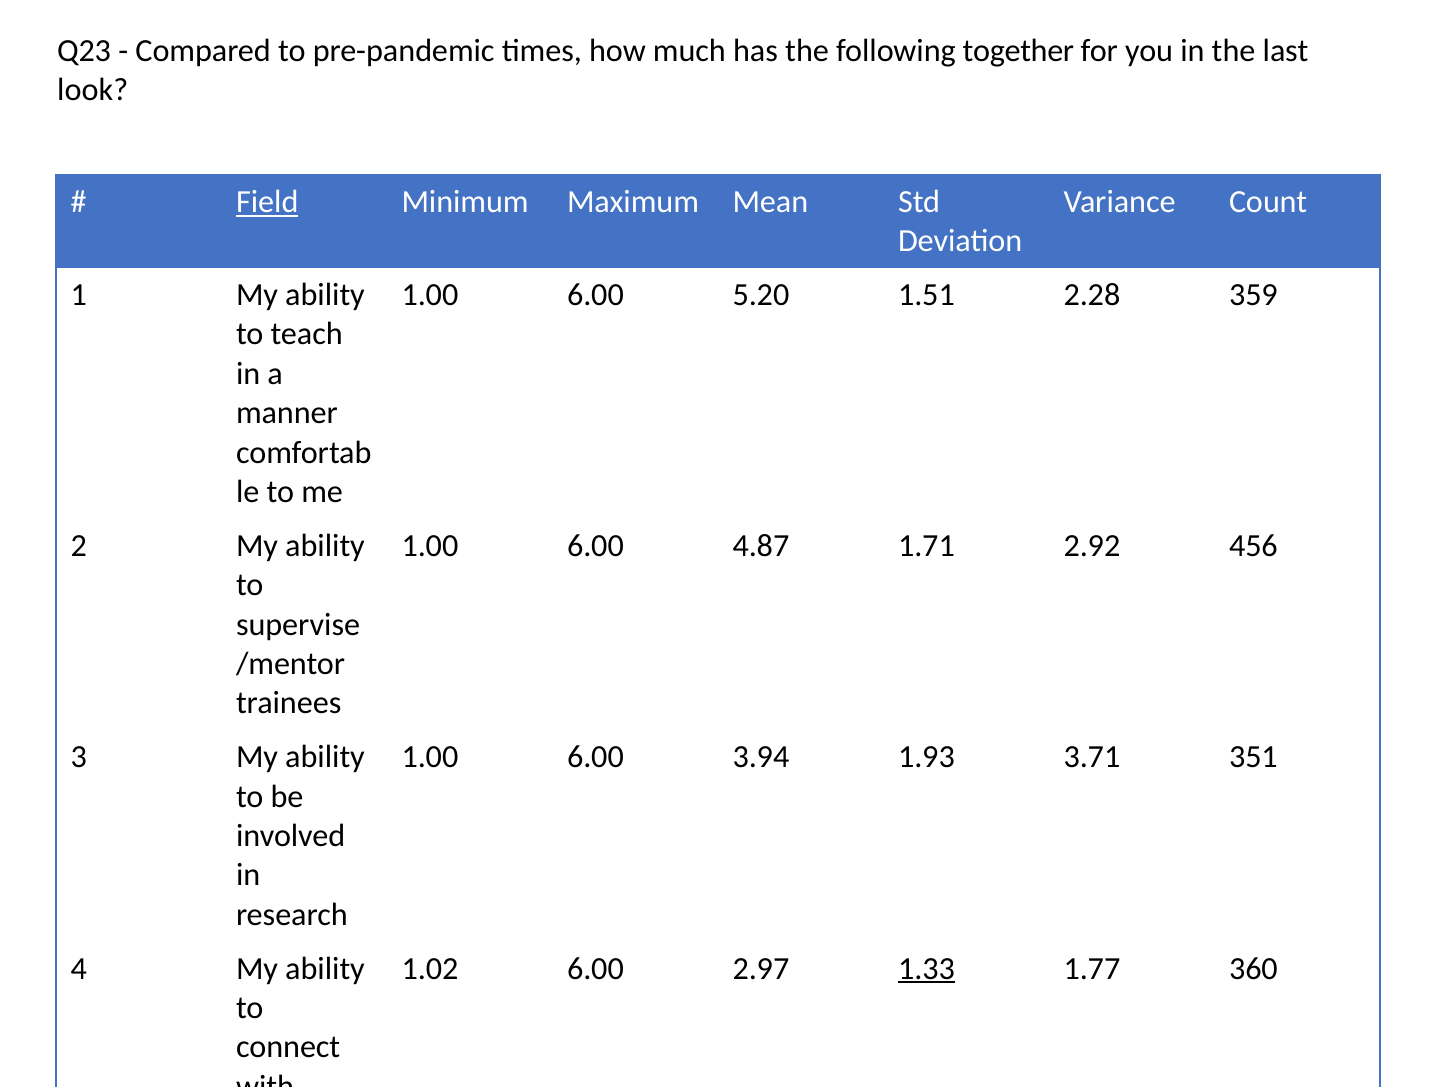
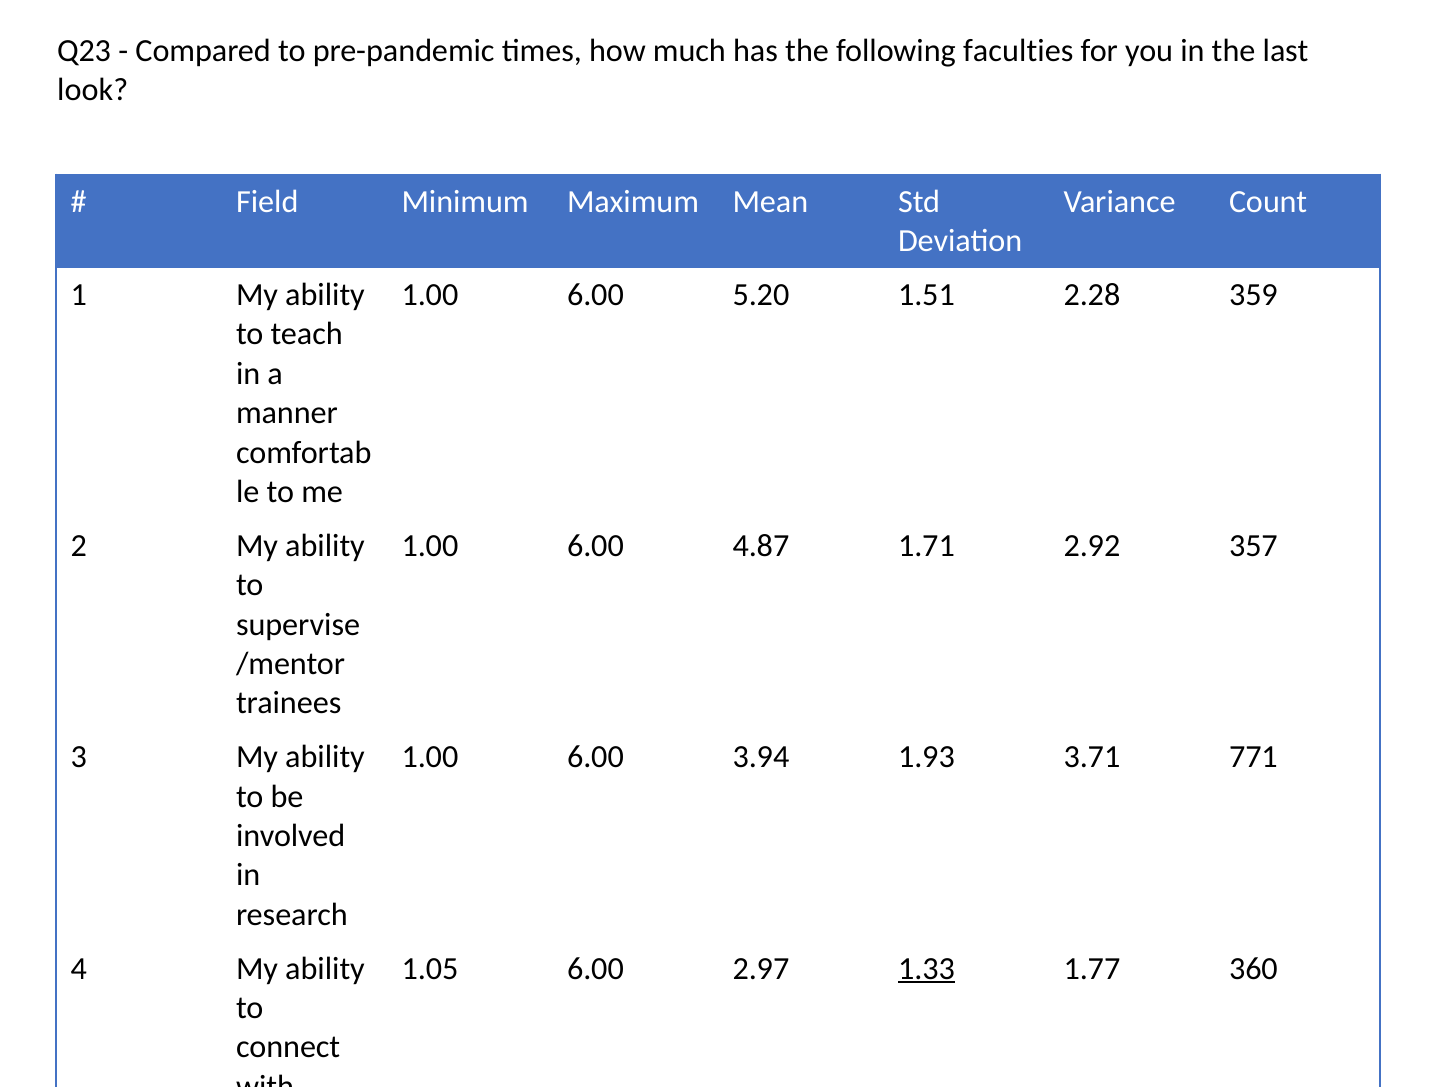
together: together -> faculties (1018, 51)
Field underline: present -> none (267, 202)
456: 456 -> 357 (1253, 546)
351: 351 -> 771 (1253, 758)
1.02: 1.02 -> 1.05 (430, 969)
